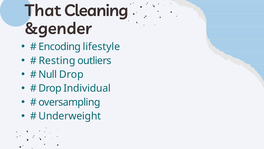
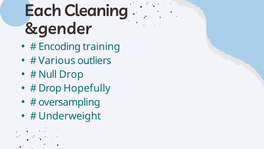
That: That -> Each (43, 11)
lifestyle: lifestyle -> training (101, 47)
Resting: Resting -> Various (57, 60)
Individual: Individual -> Hopefully (87, 88)
